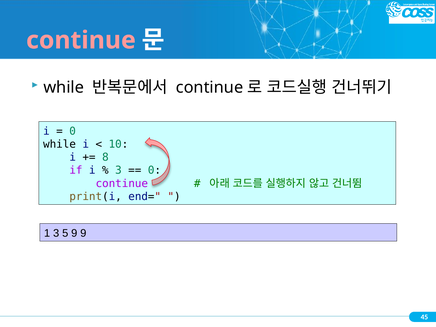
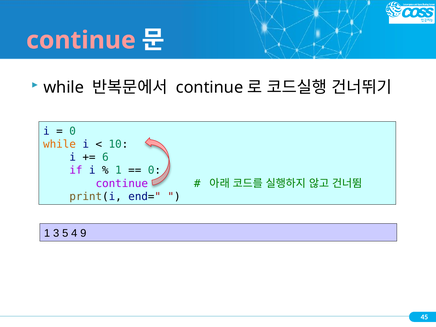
while colour: black -> orange (60, 144)
8: 8 -> 6 (105, 157)
3: 3 -> 1 (118, 170)
5 9: 9 -> 4 (74, 233)
